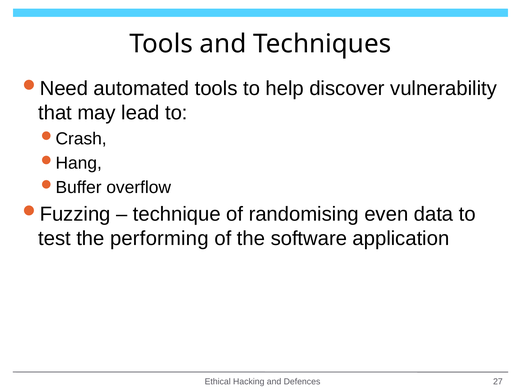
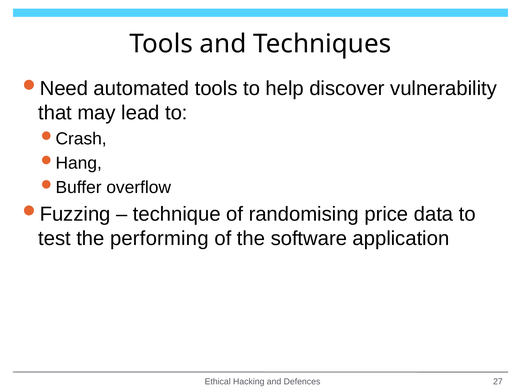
even: even -> price (386, 214)
